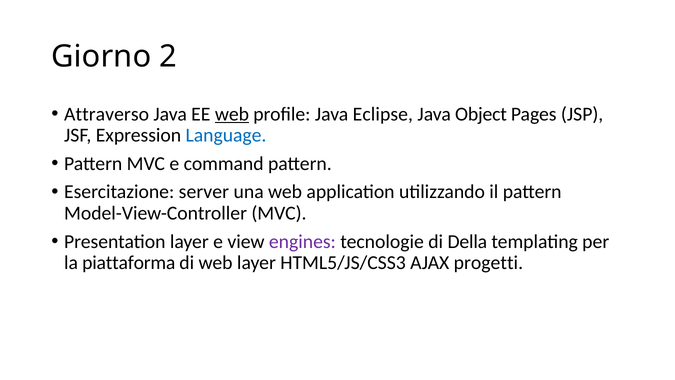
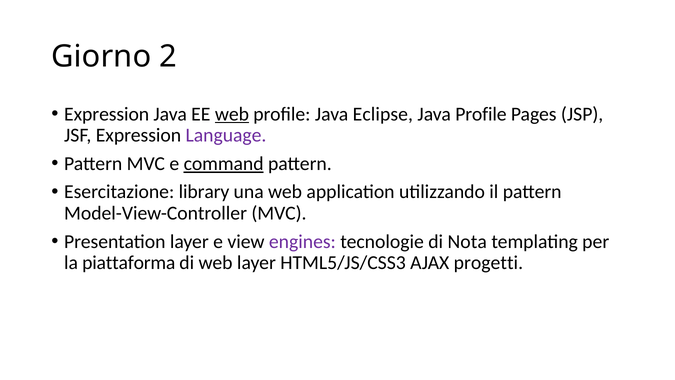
Attraverso: Attraverso -> Expression (107, 114)
Java Object: Object -> Profile (481, 114)
Language colour: blue -> purple (226, 135)
command underline: none -> present (224, 164)
server: server -> library (204, 192)
Della: Della -> Nota (467, 241)
